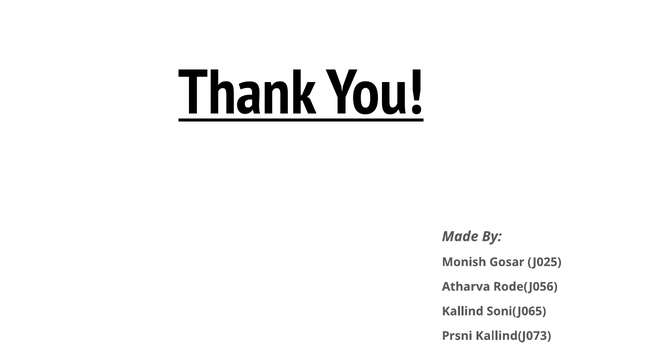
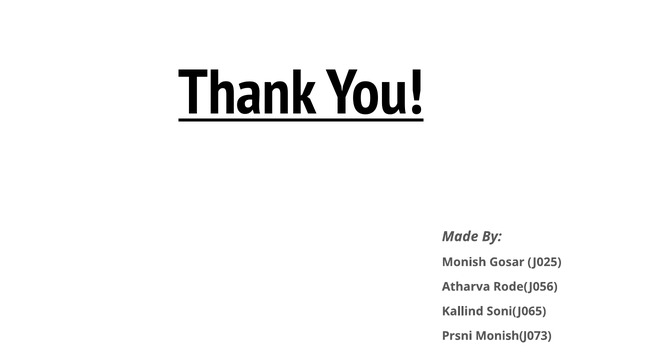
Kallind(J073: Kallind(J073 -> Monish(J073 (513, 336)
